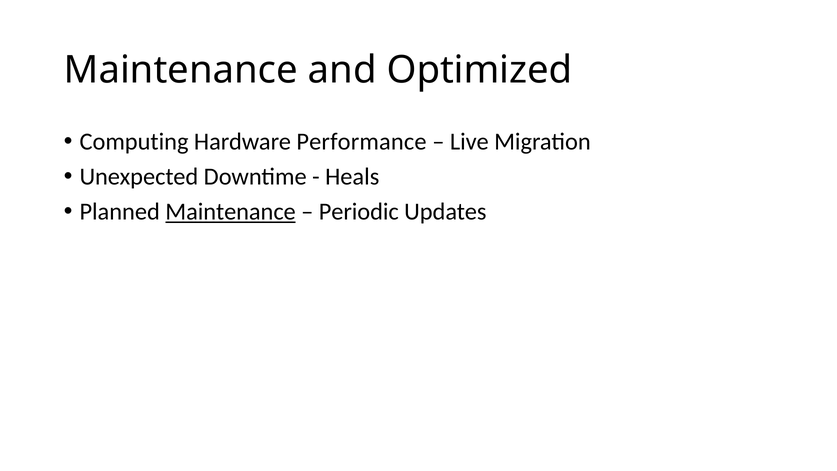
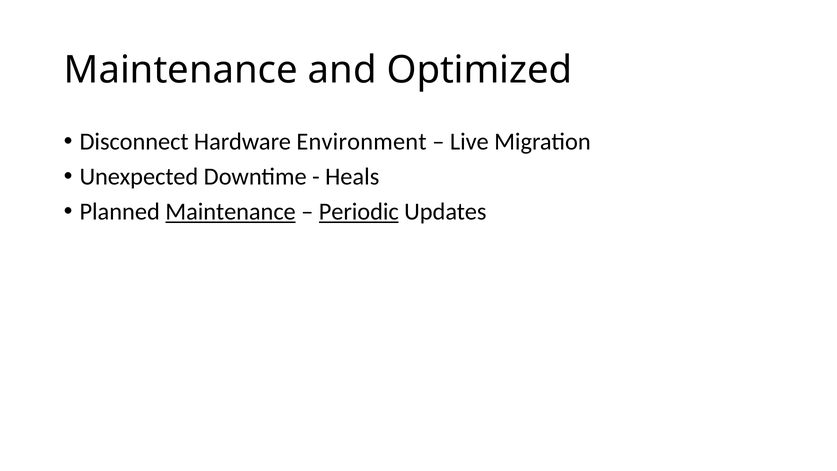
Computing: Computing -> Disconnect (134, 142)
Performance: Performance -> Environment (361, 142)
Periodic underline: none -> present (359, 212)
